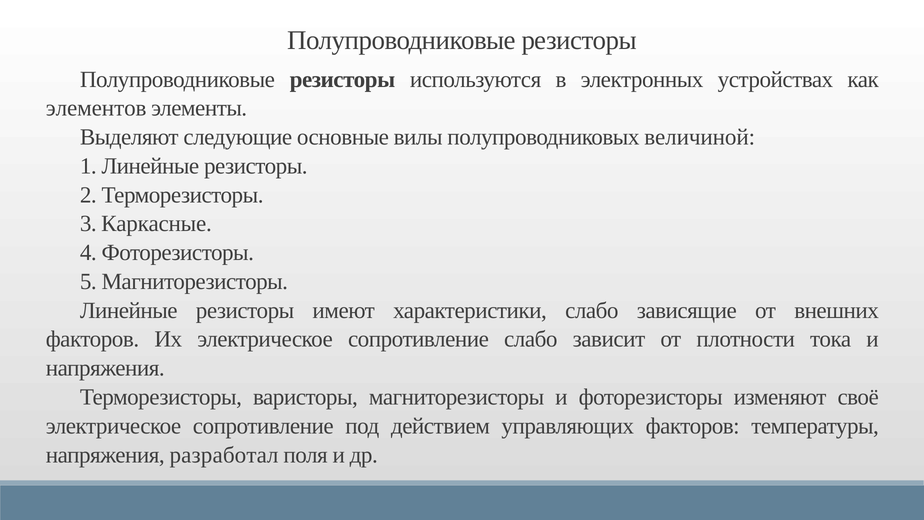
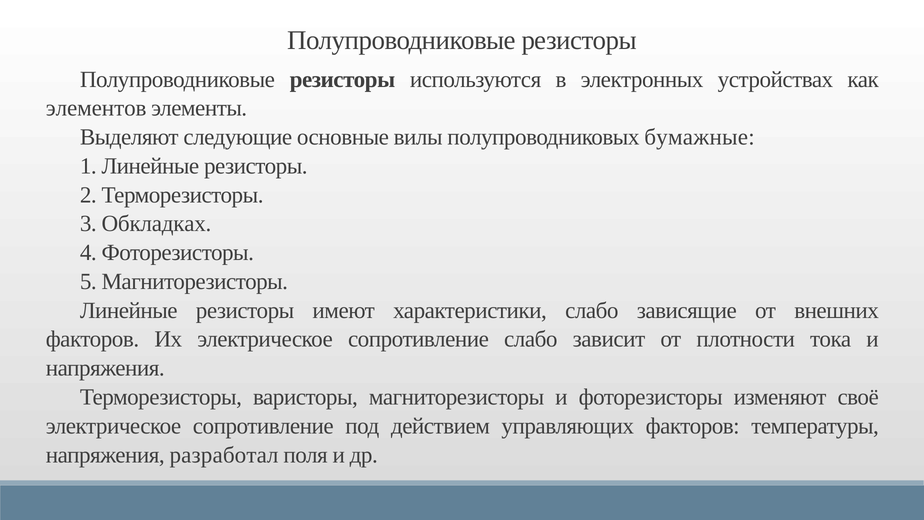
величиной: величиной -> бумажные (699, 137)
Каркасные: Каркасные -> Обкладках (156, 224)
